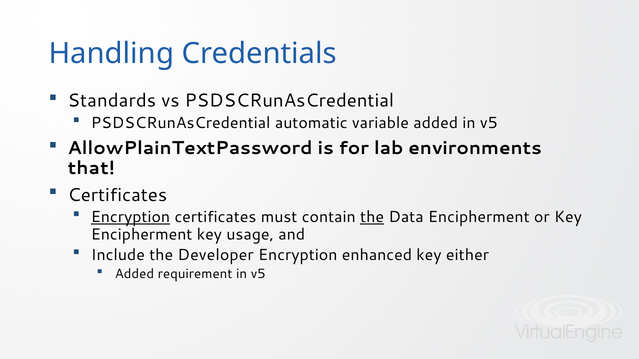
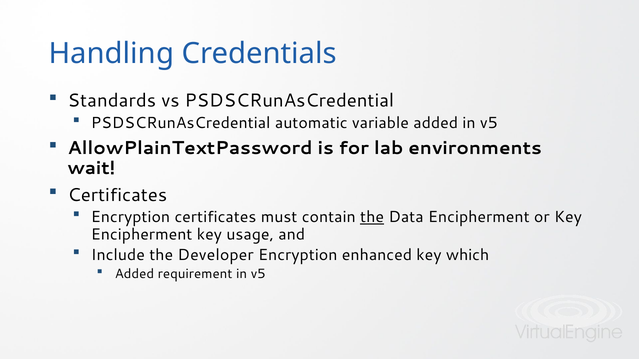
that: that -> wait (91, 168)
Encryption underline: present -> none (130, 217)
either: either -> which (468, 255)
